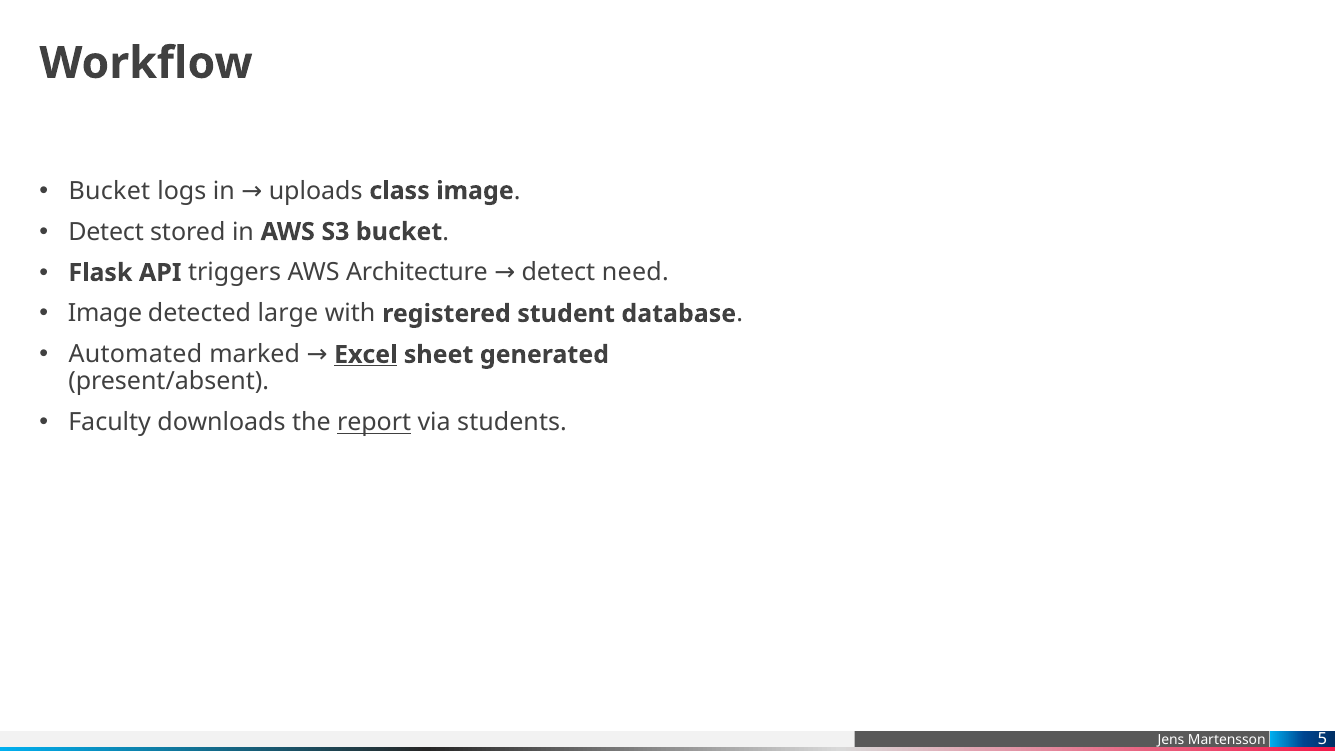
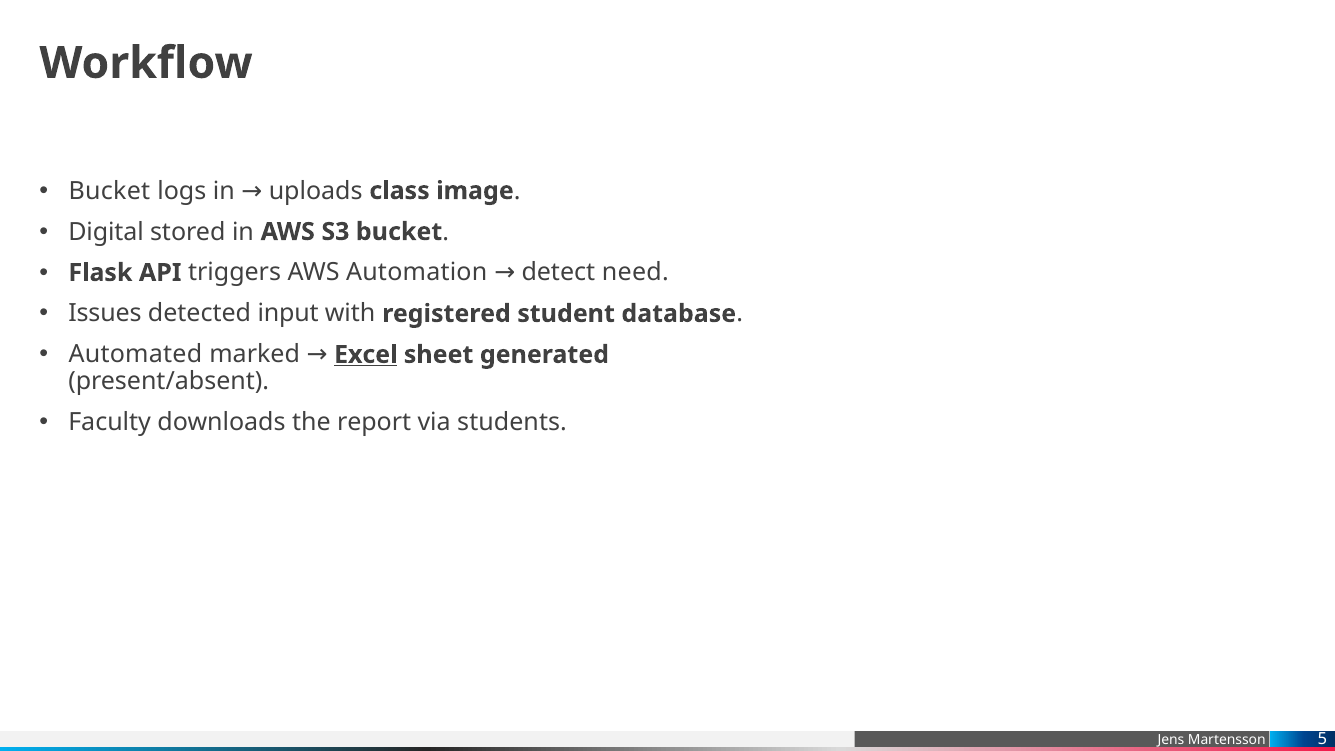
Detect: Detect -> Digital (106, 232)
Architecture: Architecture -> Automation (417, 273)
Image: Image -> Issues (105, 314)
large: large -> input (288, 314)
report underline: present -> none (374, 423)
